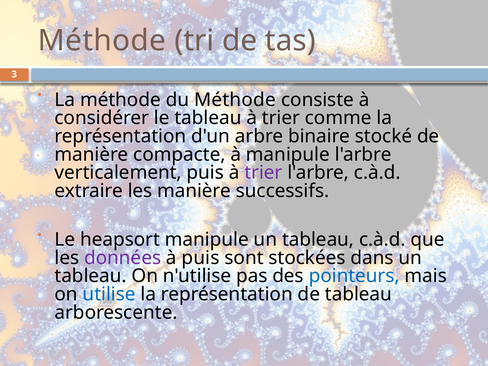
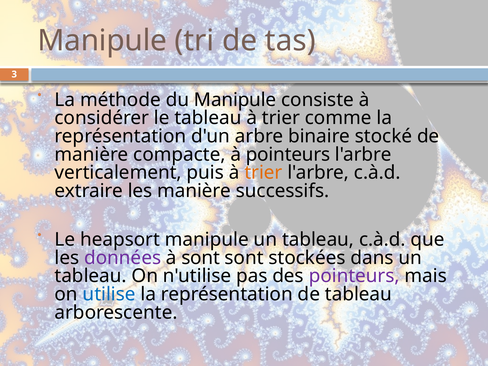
Méthode: Méthode -> Manipule (102, 41)
du Méthode: Méthode -> Manipule (235, 100)
à manipule: manipule -> pointeurs (288, 154)
trier colour: purple -> orange (263, 173)
à puis: puis -> sont (201, 258)
pointeurs colour: blue -> purple (354, 276)
